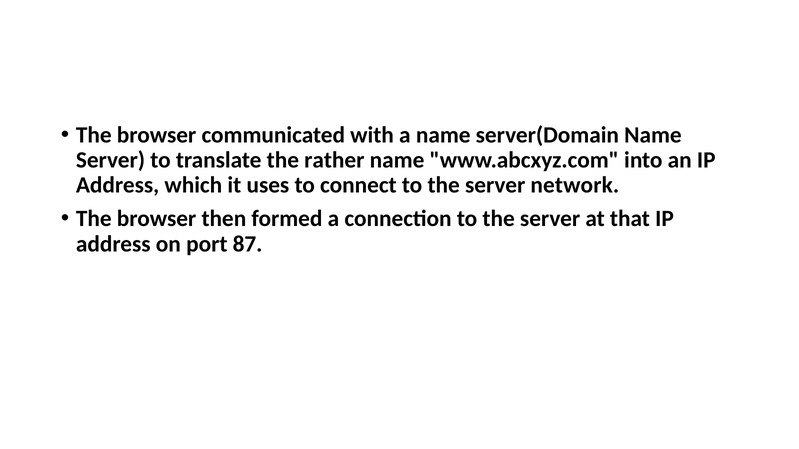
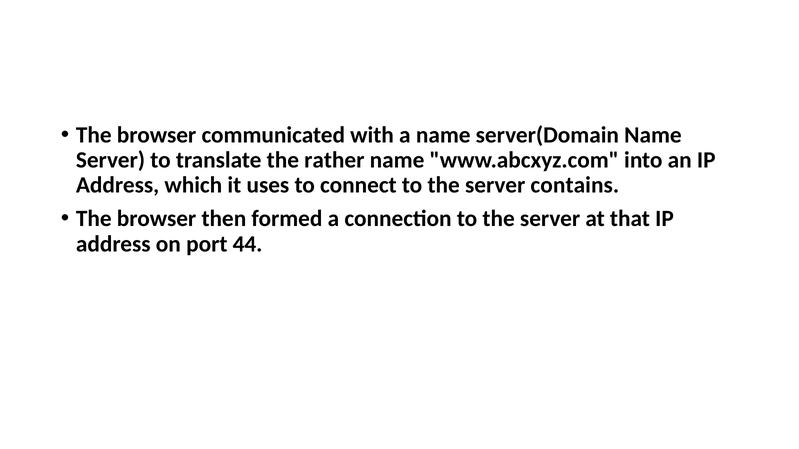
network: network -> contains (575, 185)
87: 87 -> 44 (248, 244)
